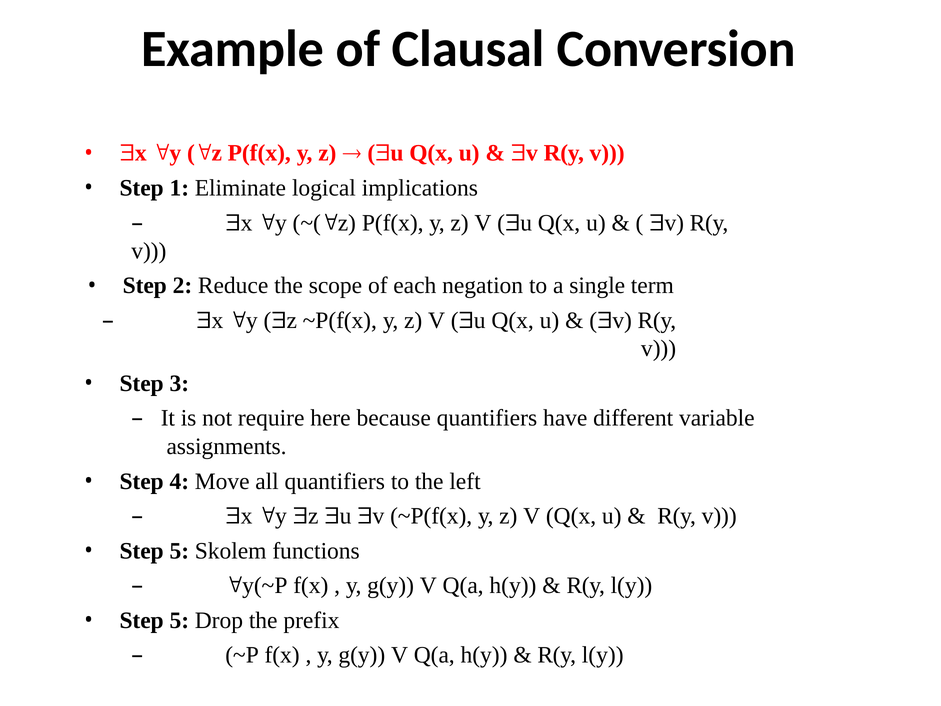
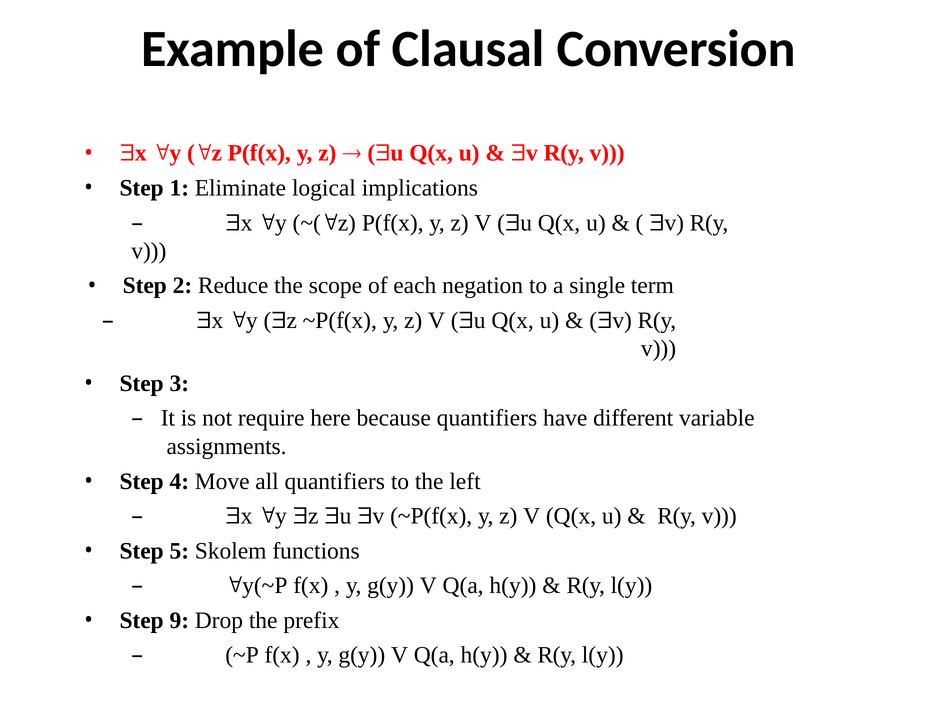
5: 5 -> 9 (179, 620)
